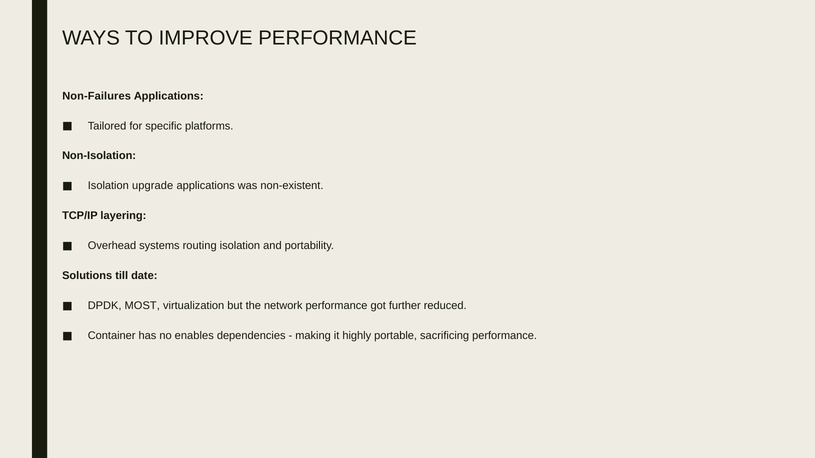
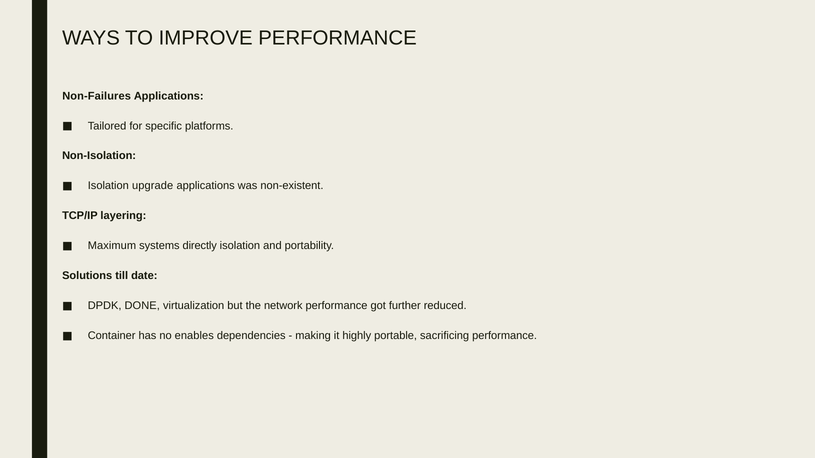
Overhead: Overhead -> Maximum (112, 246)
routing: routing -> directly (200, 246)
MOST: MOST -> DONE (142, 306)
